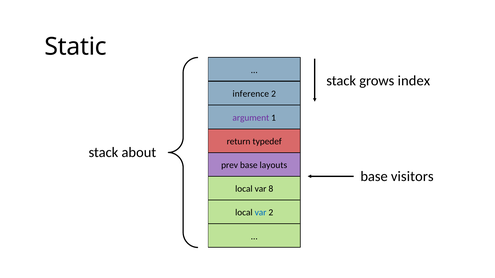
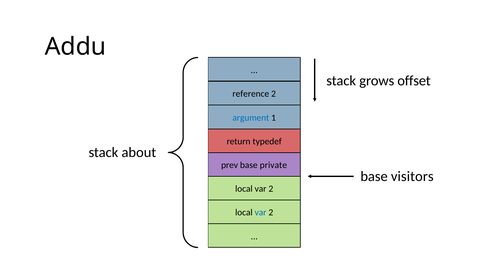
Static: Static -> Addu (75, 47)
index: index -> offset (414, 81)
inference: inference -> reference (251, 94)
argument colour: purple -> blue (251, 118)
layouts: layouts -> private (273, 165)
8: 8 -> 2 (271, 189)
